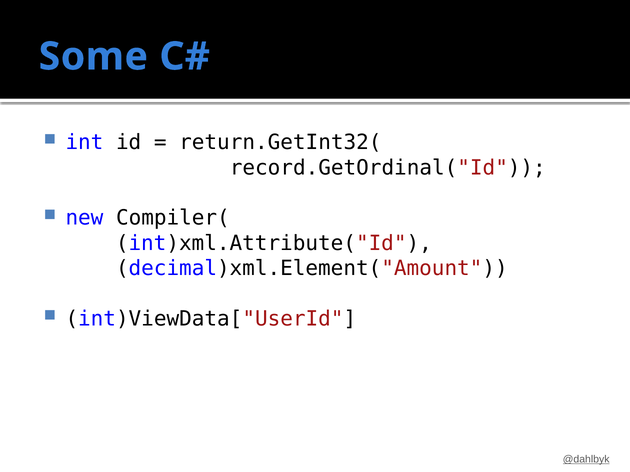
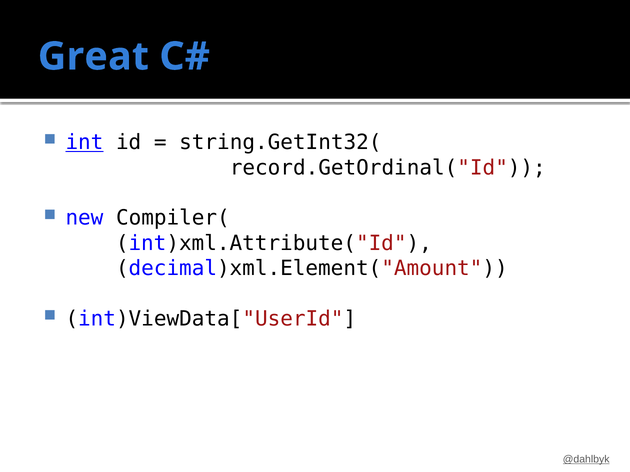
Some: Some -> Great (93, 57)
int underline: none -> present (84, 143)
return.GetInt32(: return.GetInt32( -> string.GetInt32( (280, 143)
